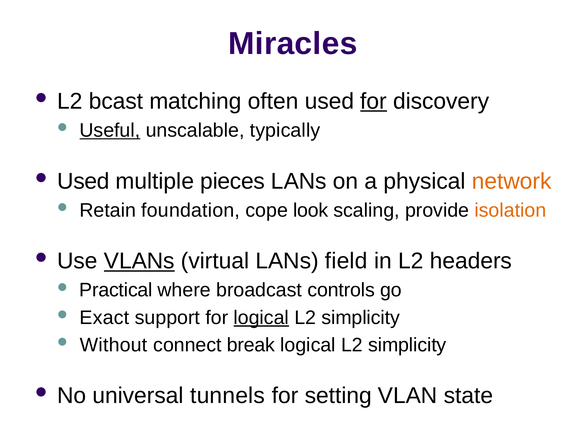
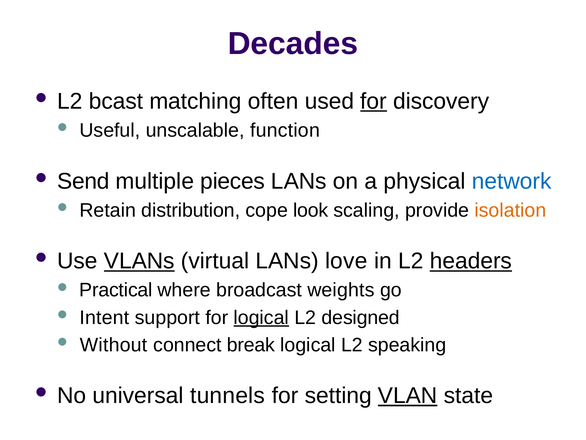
Miracles: Miracles -> Decades (293, 44)
Useful underline: present -> none (110, 130)
typically: typically -> function (285, 130)
Used: Used -> Send (83, 181)
network colour: orange -> blue (512, 181)
foundation: foundation -> distribution (191, 210)
field: field -> love (346, 261)
headers underline: none -> present (471, 261)
controls: controls -> weights (341, 290)
Exact: Exact -> Intent (104, 317)
simplicity: simplicity -> designed (361, 317)
simplicity: simplicity -> speaking (407, 345)
VLAN underline: none -> present (408, 395)
